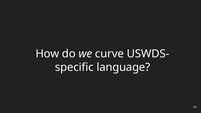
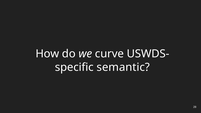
language: language -> semantic (123, 67)
